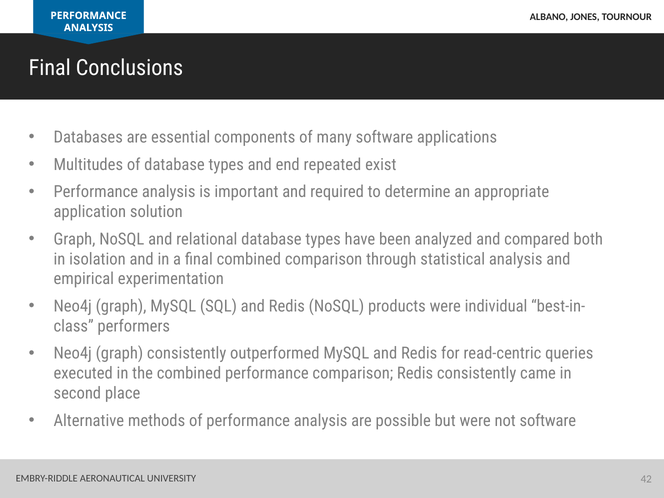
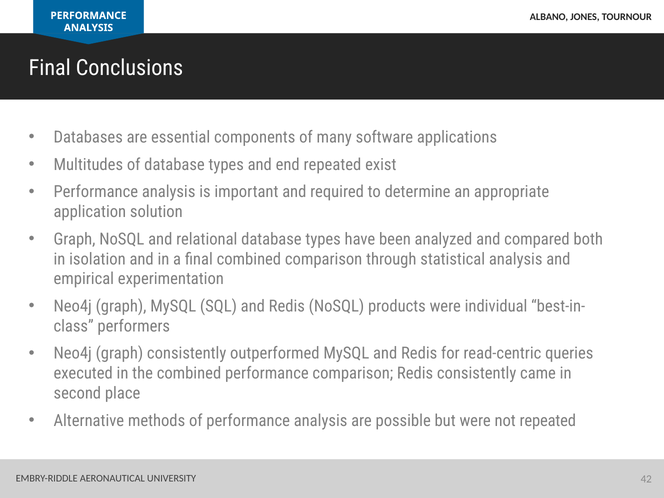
not software: software -> repeated (548, 421)
